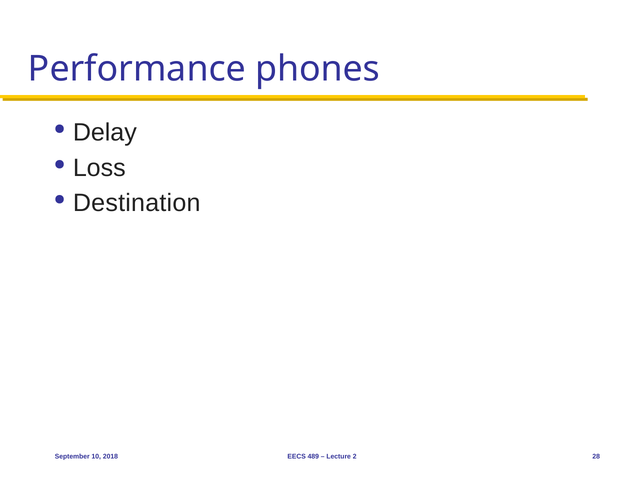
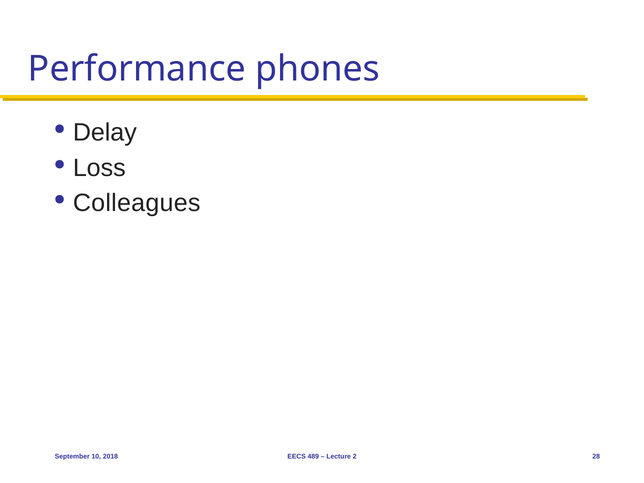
Destination: Destination -> Colleagues (137, 203)
